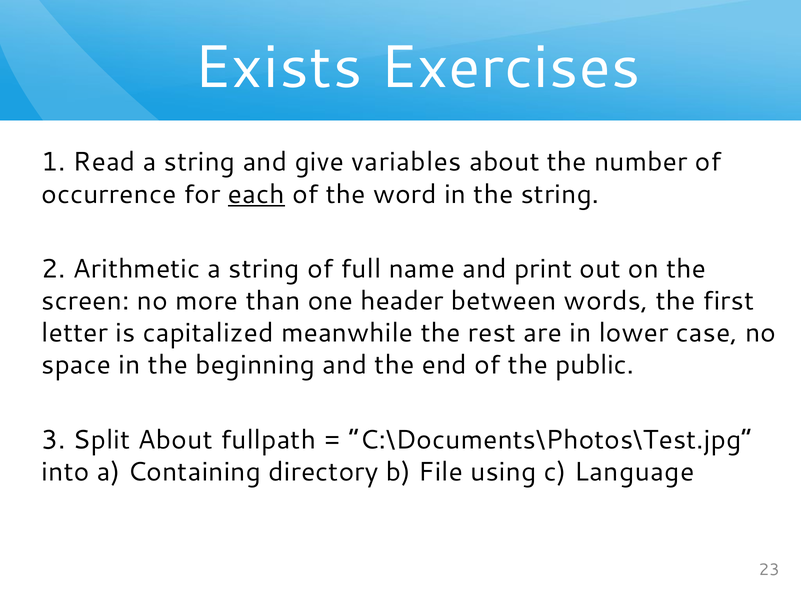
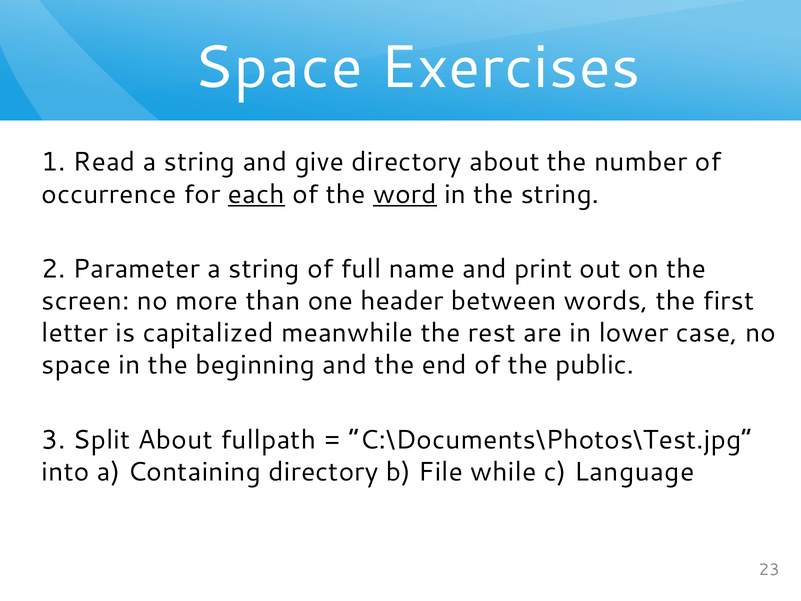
Exists: Exists -> Space (278, 68)
give variables: variables -> directory (406, 162)
word underline: none -> present (405, 194)
Arithmetic: Arithmetic -> Parameter (137, 269)
using: using -> while (503, 472)
